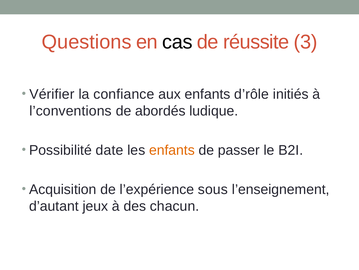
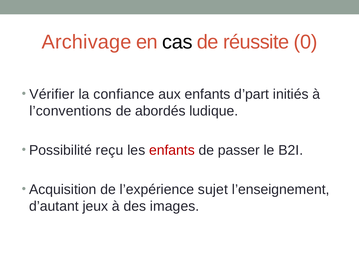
Questions: Questions -> Archivage (87, 42)
3: 3 -> 0 (306, 42)
d’rôle: d’rôle -> d’part (252, 94)
date: date -> reçu (110, 150)
enfants colour: orange -> red (172, 150)
sous: sous -> sujet (213, 189)
chacun: chacun -> images (175, 206)
